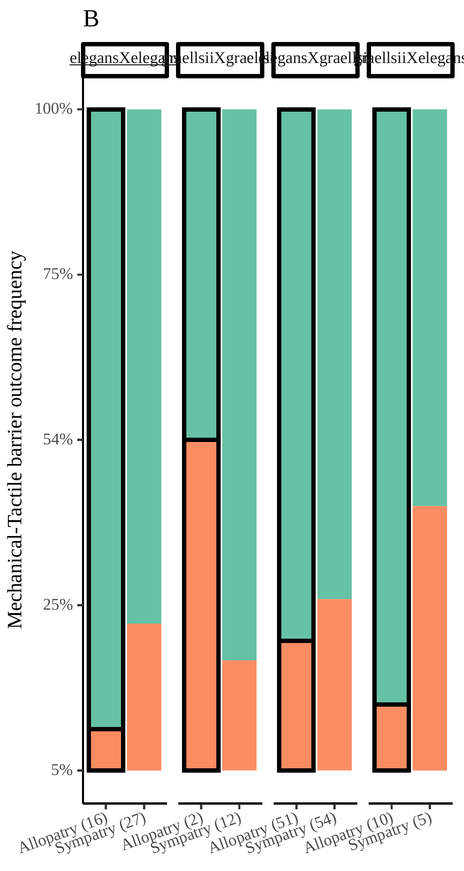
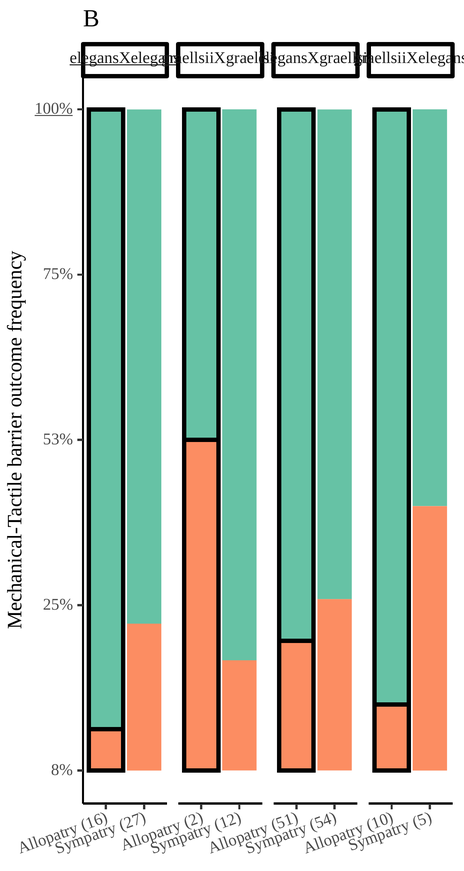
100% underline: none -> present (54, 108)
54%: 54% -> 53% (58, 439)
5%: 5% -> 8% (62, 769)
